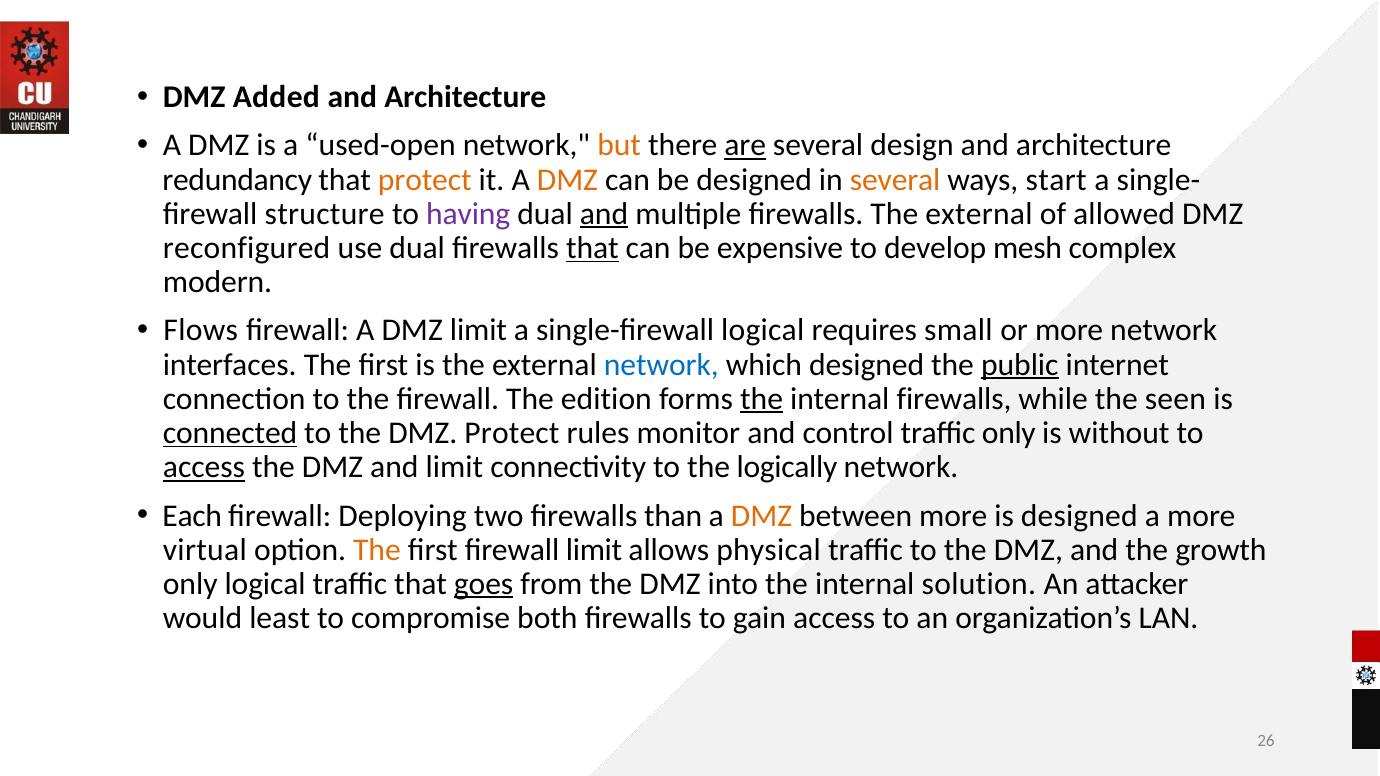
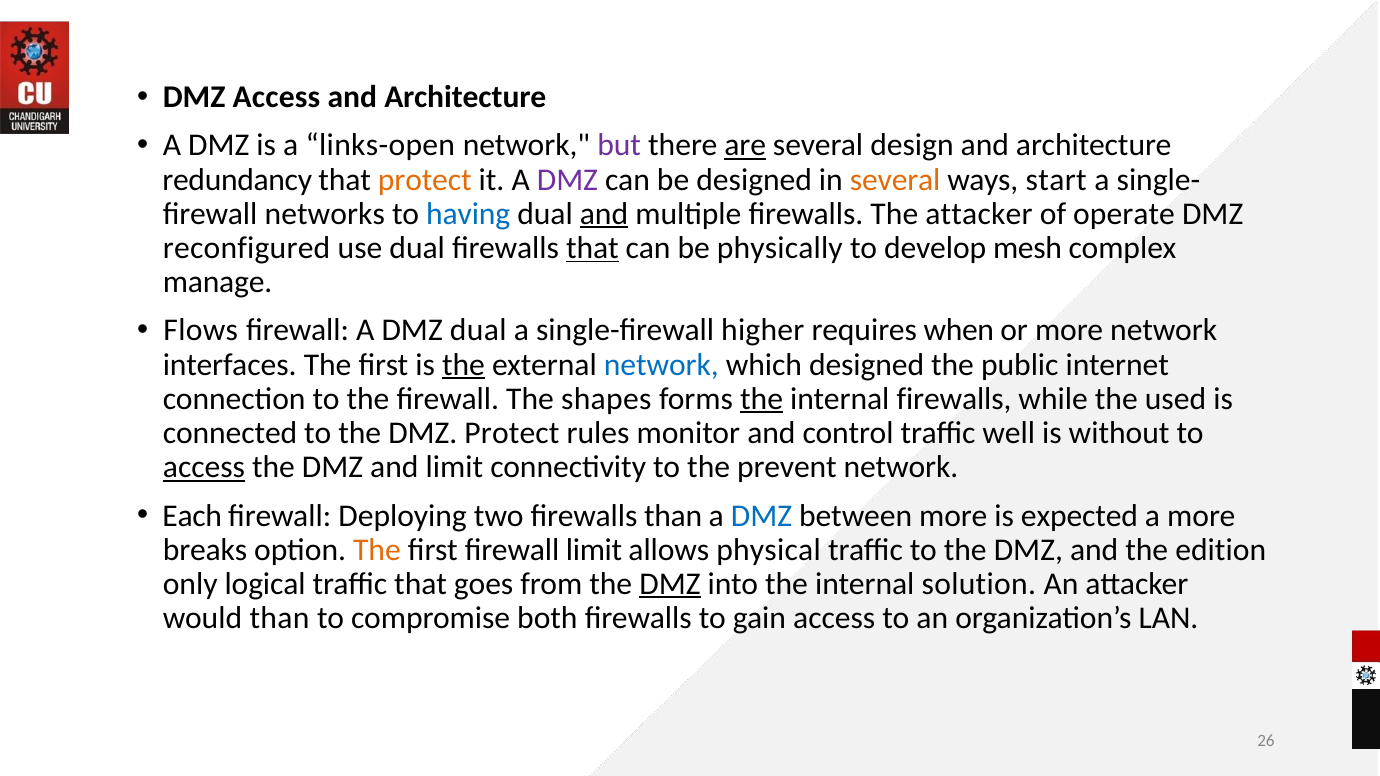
DMZ Added: Added -> Access (276, 97)
used-open: used-open -> links-open (380, 146)
but colour: orange -> purple (619, 146)
DMZ colour: orange -> purple (567, 180)
structure: structure -> networks (325, 214)
having colour: purple -> blue (468, 214)
firewalls The external: external -> attacker (979, 214)
allowed: allowed -> operate (1124, 214)
expensive: expensive -> physically (780, 248)
modern: modern -> manage (218, 282)
DMZ limit: limit -> dual (478, 331)
single-firewall logical: logical -> higher (763, 331)
small: small -> when (959, 331)
the underline: none -> present (463, 365)
public underline: present -> none (1020, 365)
edition: edition -> shapes (606, 399)
seen: seen -> used (1176, 399)
connected underline: present -> none (230, 433)
traffic only: only -> well (1009, 433)
logically: logically -> prevent (787, 467)
DMZ colour: orange -> blue (761, 516)
is designed: designed -> expected (1079, 516)
virtual: virtual -> breaks (205, 550)
growth: growth -> edition (1221, 550)
goes underline: present -> none (484, 584)
DMZ underline: none -> present (670, 584)
would least: least -> than (279, 618)
